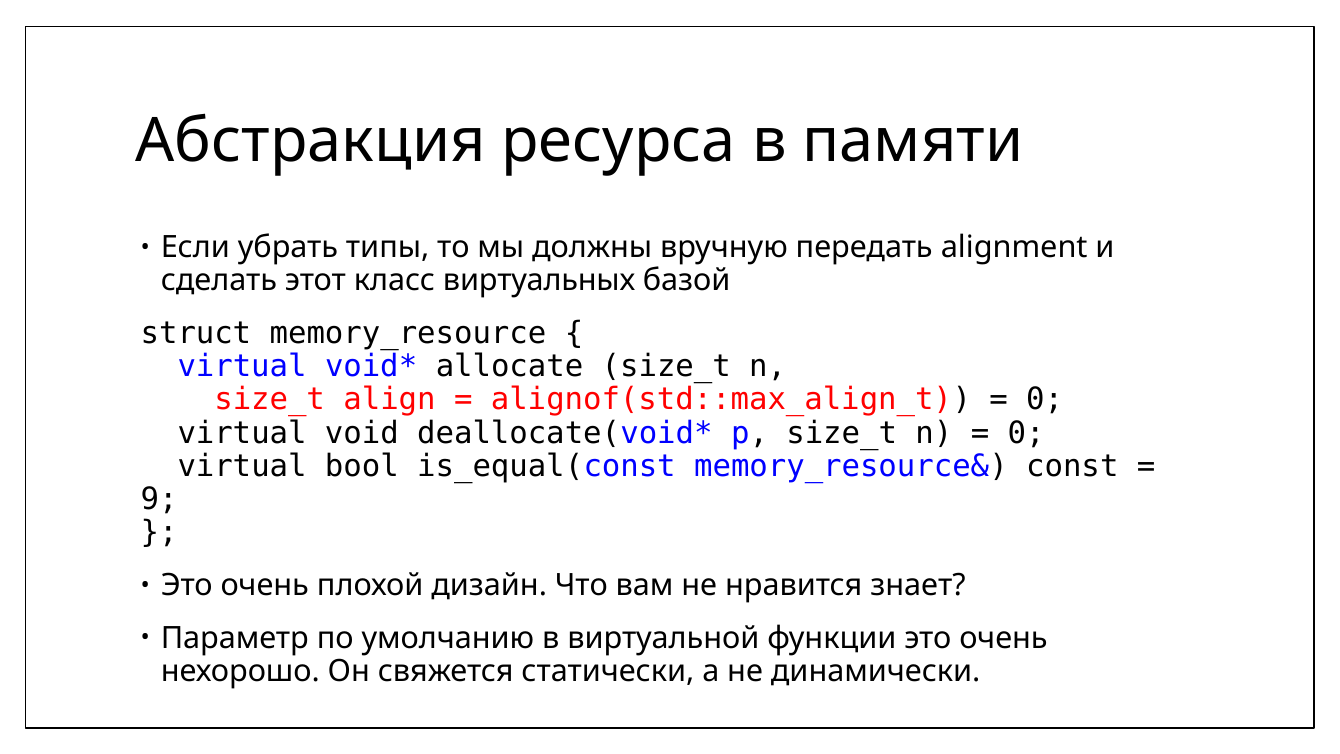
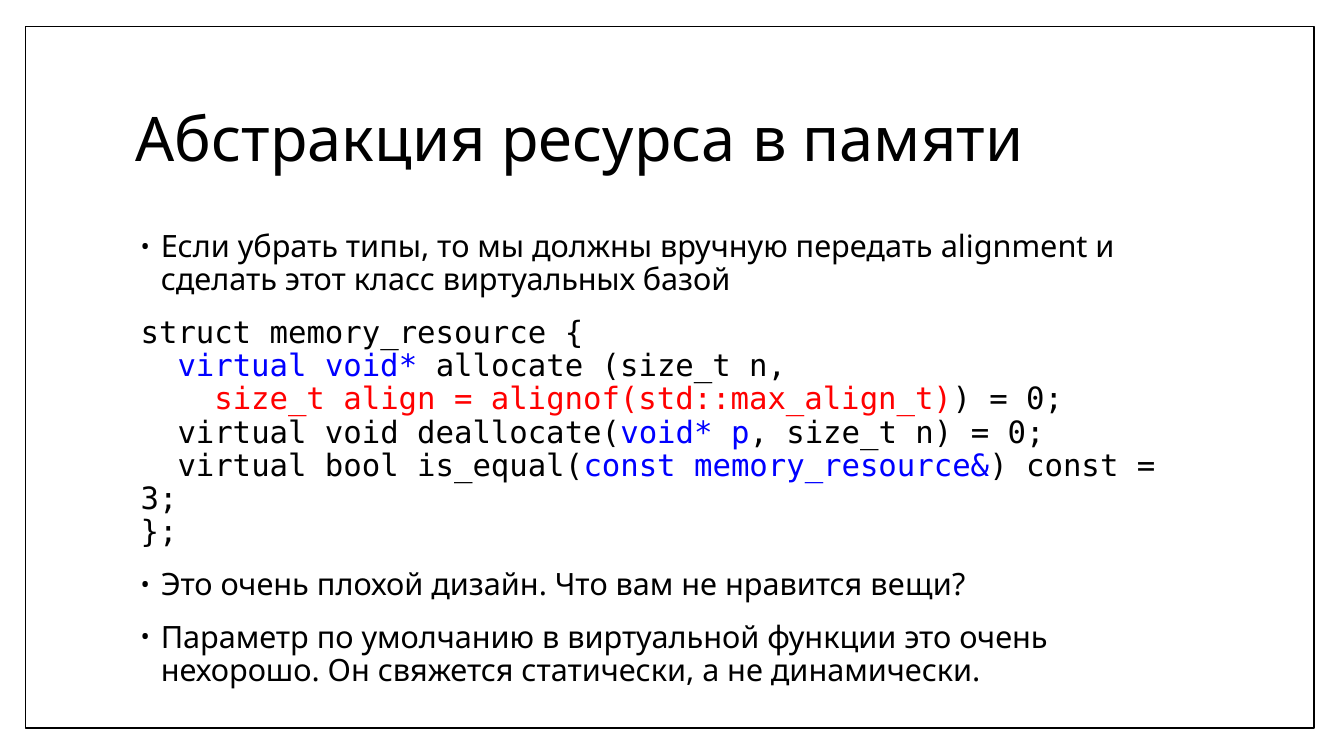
9: 9 -> 3 (159, 499)
знает: знает -> вещи (918, 585)
